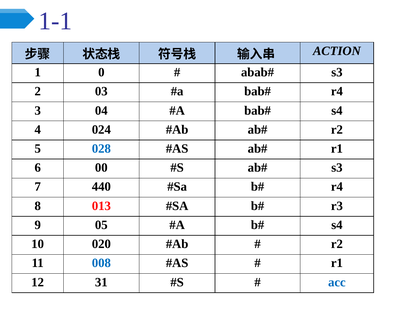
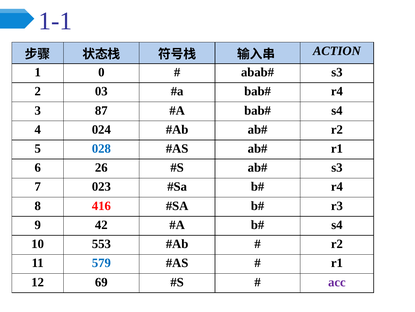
04: 04 -> 87 (101, 110)
00: 00 -> 26 (101, 167)
440: 440 -> 023 (101, 186)
013: 013 -> 416 (101, 205)
05: 05 -> 42 (101, 224)
020: 020 -> 553 (101, 243)
008: 008 -> 579 (101, 262)
31: 31 -> 69 (101, 282)
acc colour: blue -> purple (337, 282)
